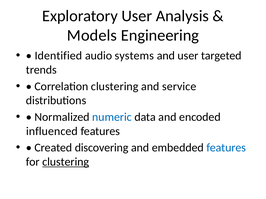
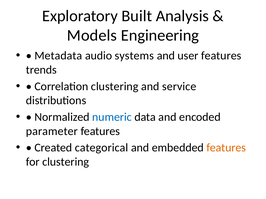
Exploratory User: User -> Built (137, 16)
Identified: Identified -> Metadata (58, 56)
user targeted: targeted -> features (221, 56)
influenced: influenced -> parameter (52, 131)
discovering: discovering -> categorical (102, 148)
features colour: blue -> orange (226, 148)
clustering underline: present -> none (66, 162)
